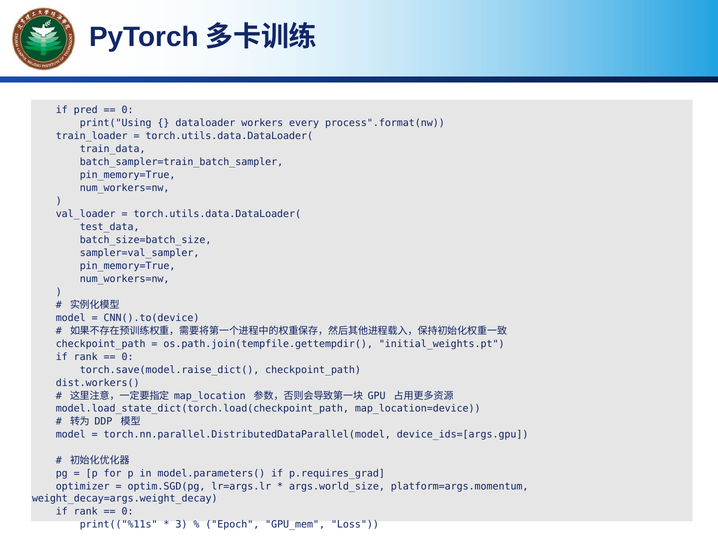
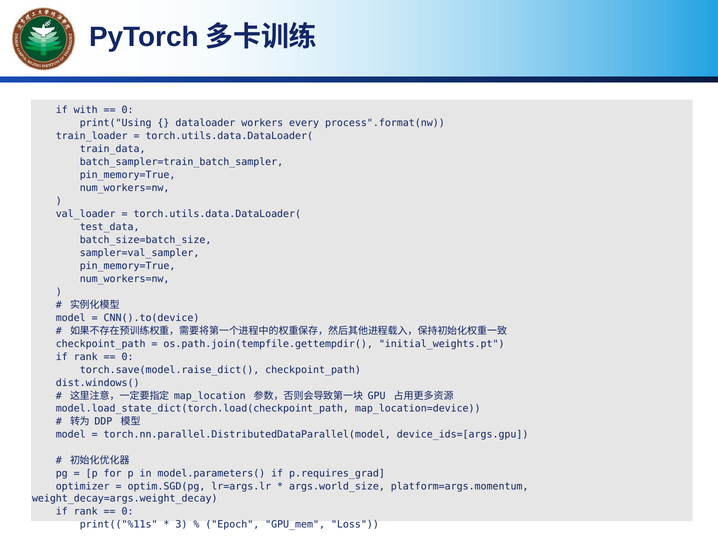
pred: pred -> with (86, 110)
dist.workers(: dist.workers( -> dist.windows( (98, 382)
